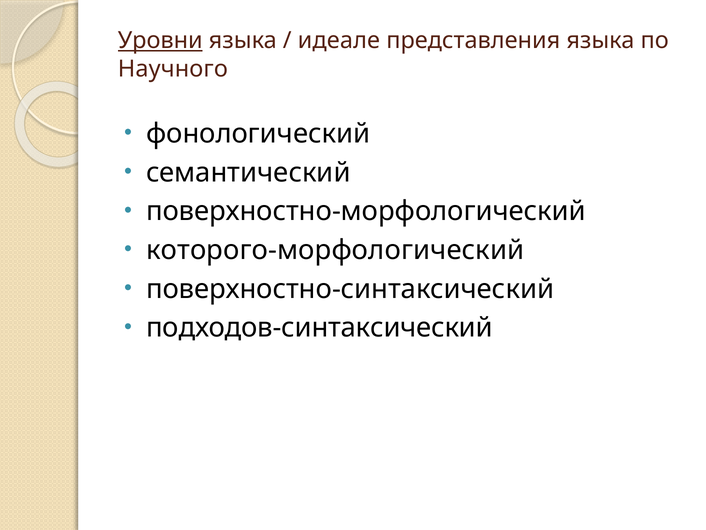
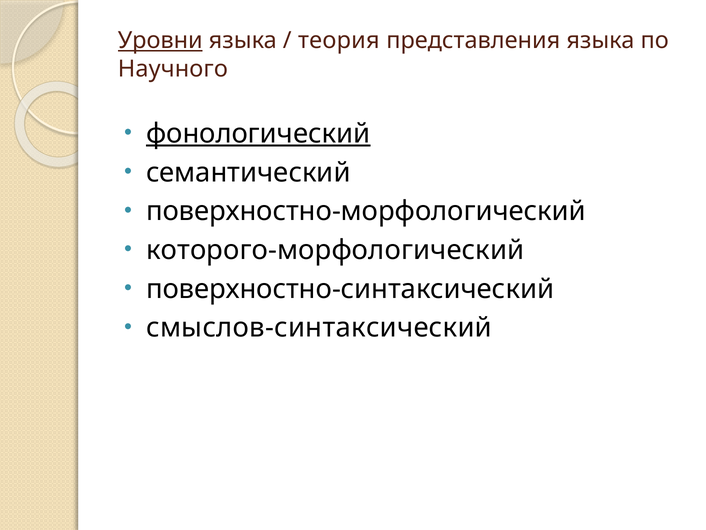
идеале: идеале -> теория (339, 40)
фонологический underline: none -> present (258, 134)
подходов-синтаксический: подходов-синтаксический -> смыслов-синтаксический (319, 327)
